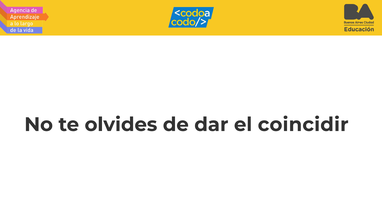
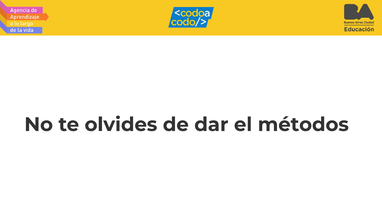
coincidir: coincidir -> métodos (303, 125)
